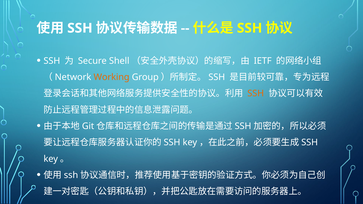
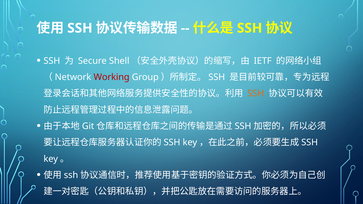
Working colour: orange -> red (112, 77)
